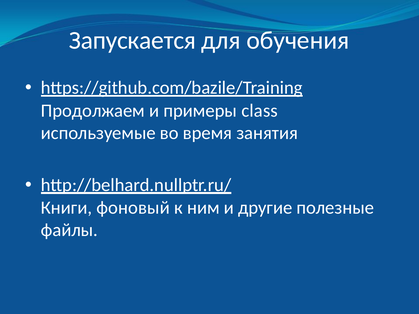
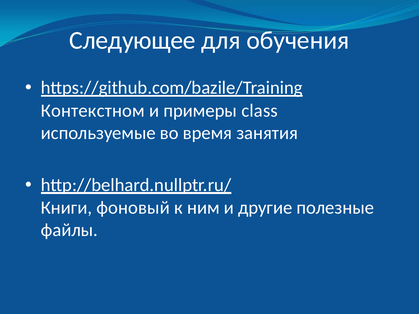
Запускается: Запускается -> Следующее (132, 41)
Продолжаем: Продолжаем -> Контекстном (93, 111)
